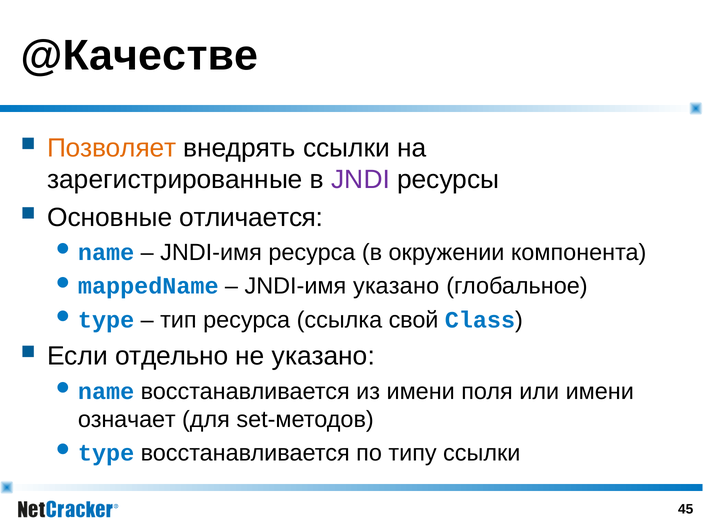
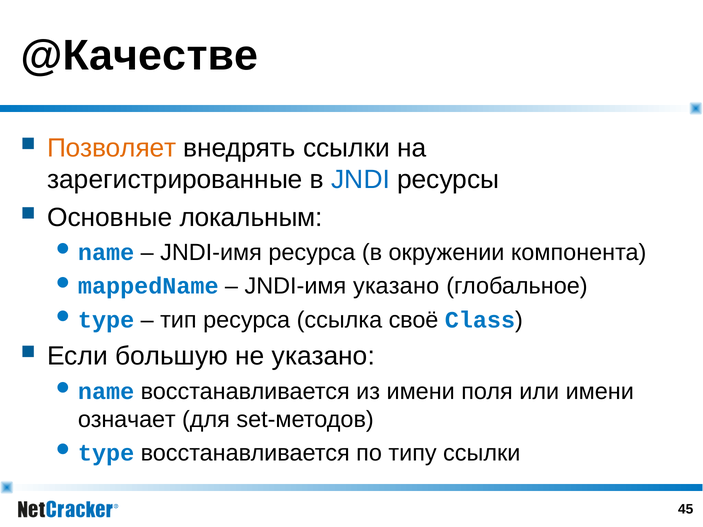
JNDI colour: purple -> blue (361, 180)
отличается: отличается -> локальным (251, 218)
свой: свой -> своё (414, 320)
отдельно: отдельно -> большую (172, 356)
